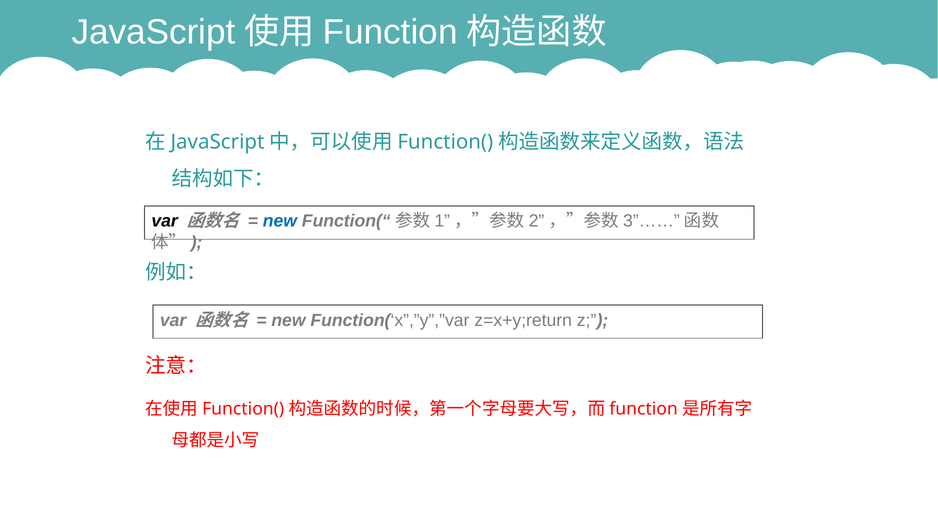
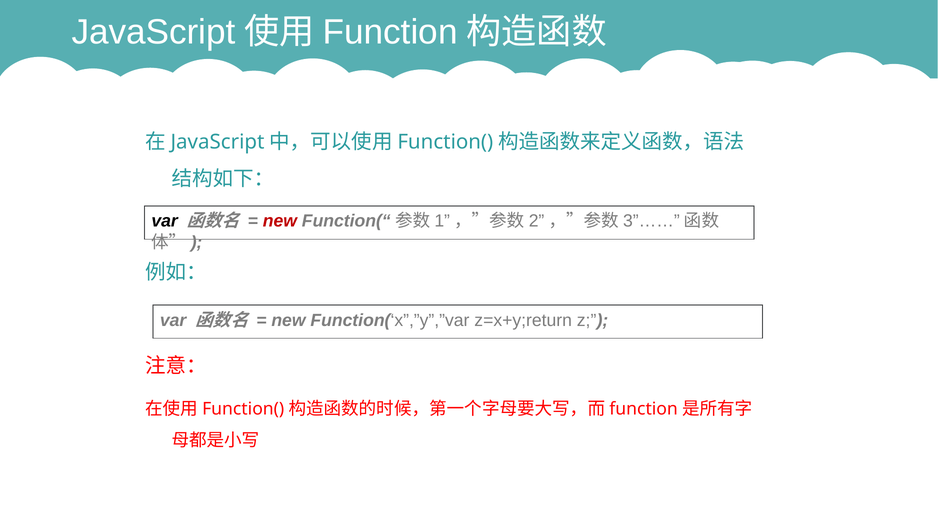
new colour: blue -> red (280, 221)
